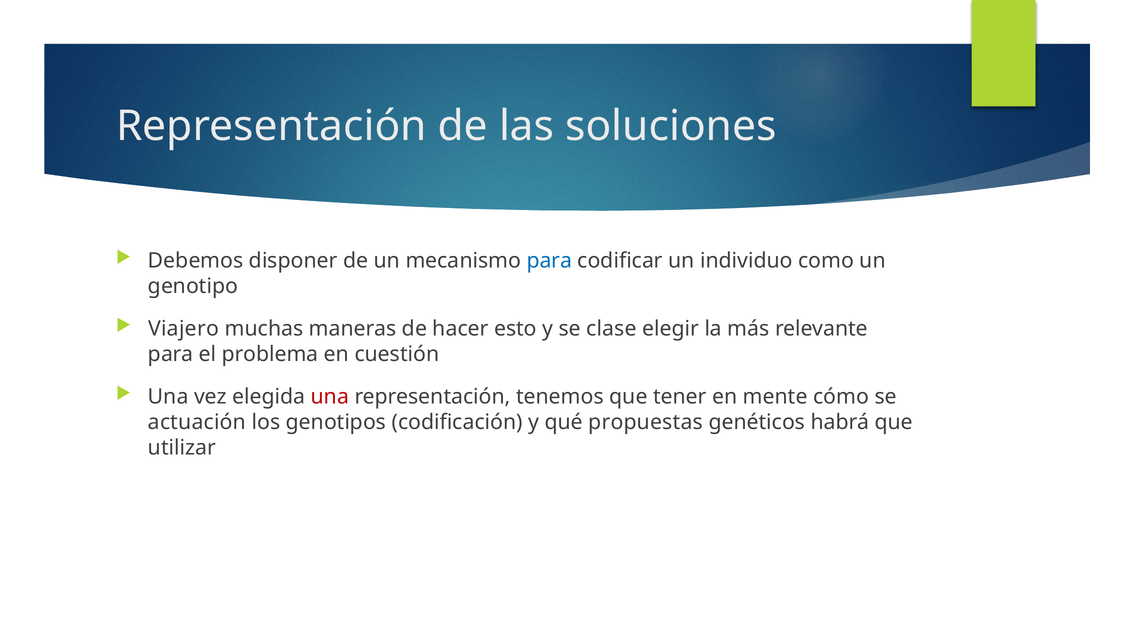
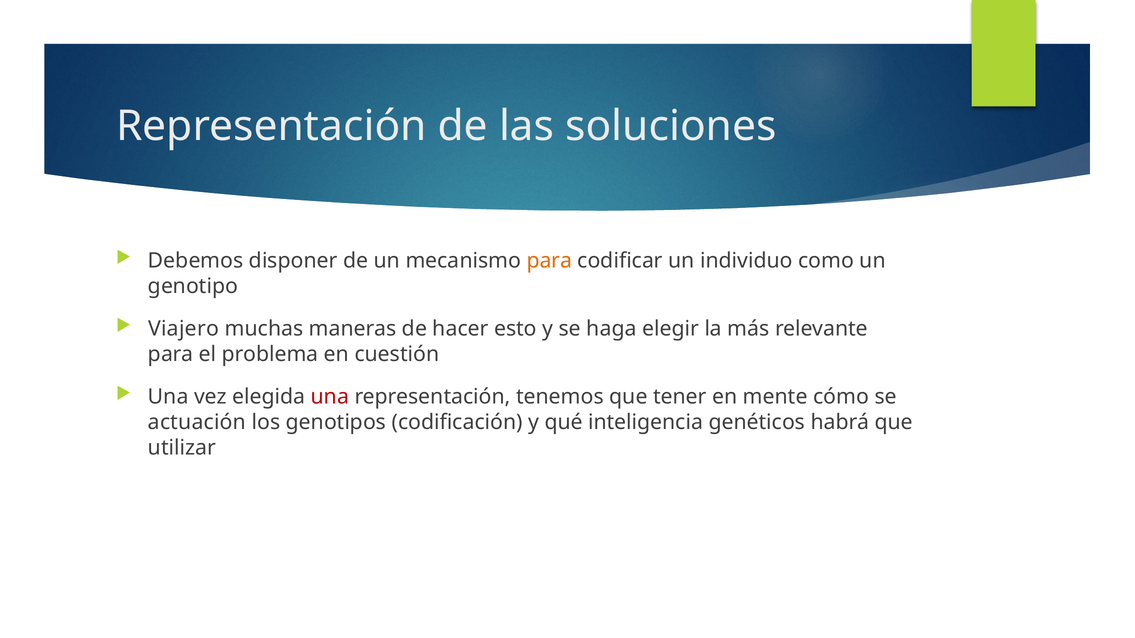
para colour: blue -> orange (549, 261)
clase: clase -> haga (612, 329)
propuestas: propuestas -> inteligencia (646, 423)
